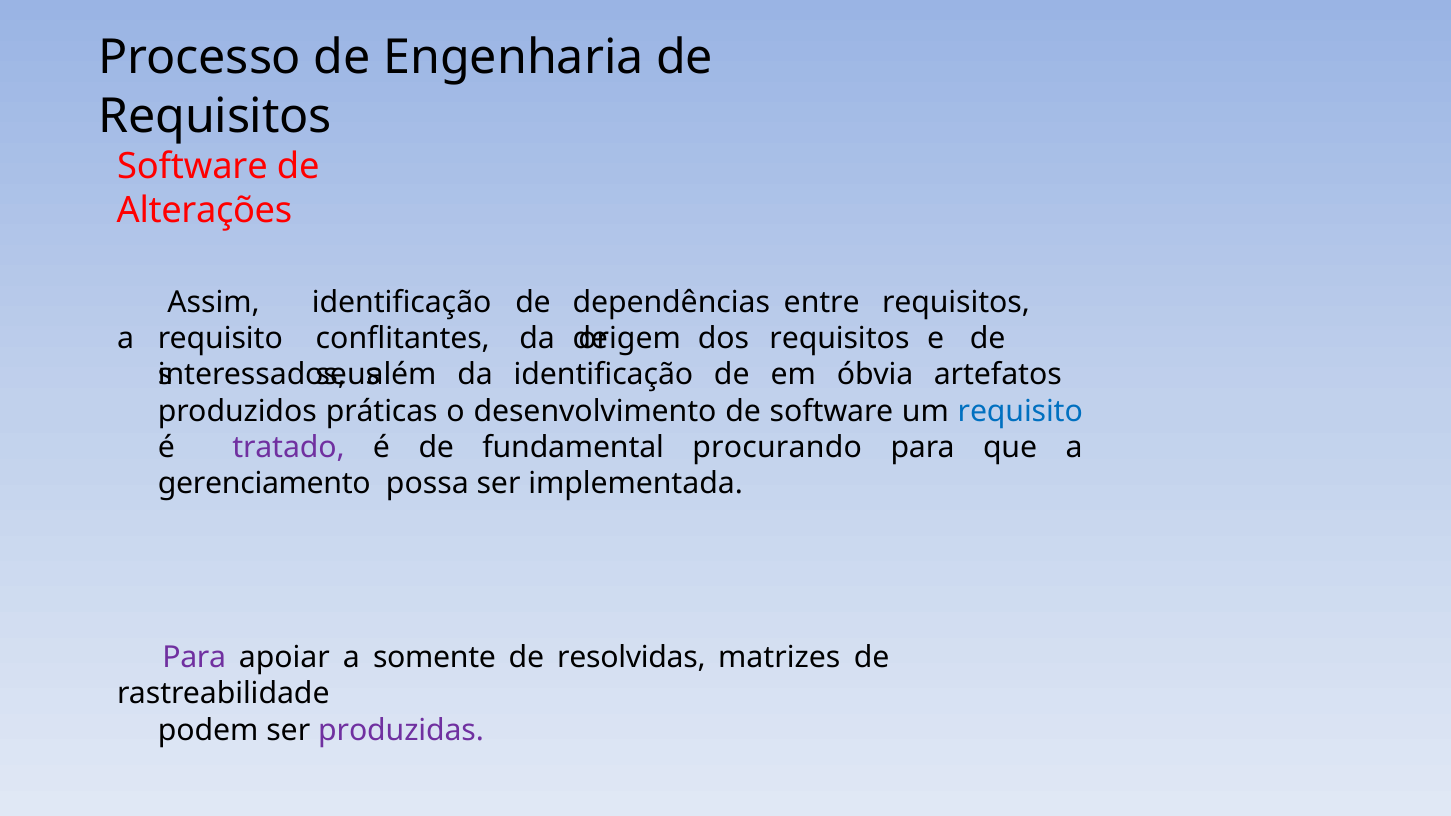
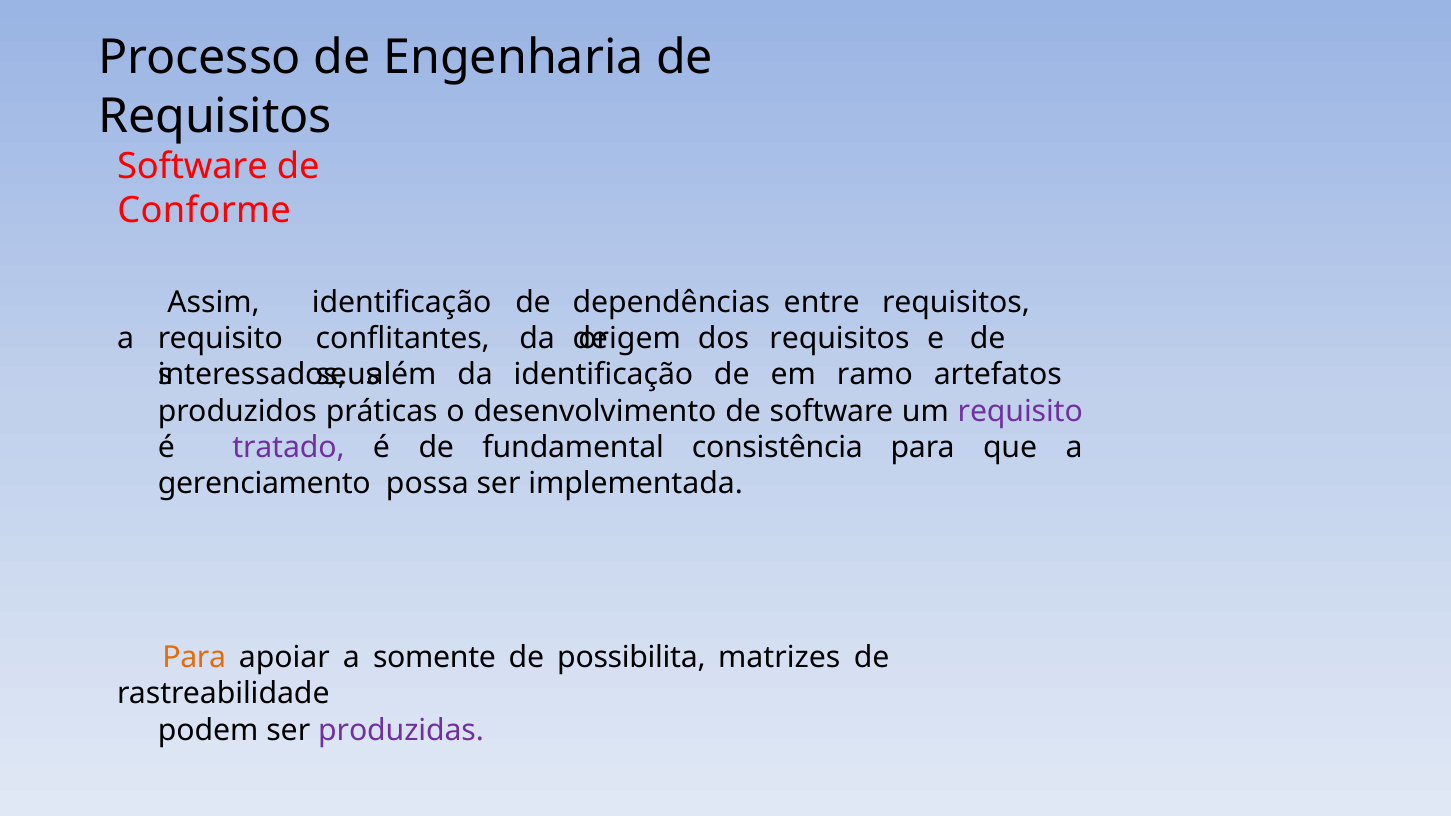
Alterações: Alterações -> Conforme (204, 210)
óbvia: óbvia -> ramo (875, 375)
requisito colour: blue -> purple (1020, 411)
procurando: procurando -> consistência (777, 447)
Para colour: purple -> orange (194, 658)
resolvidas: resolvidas -> possibilita (631, 658)
